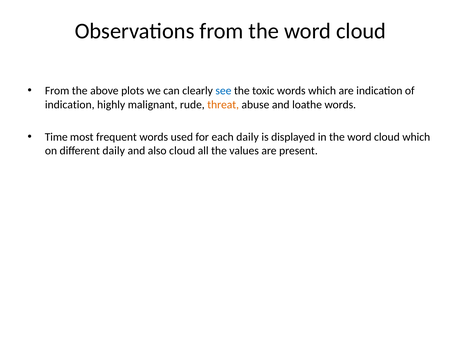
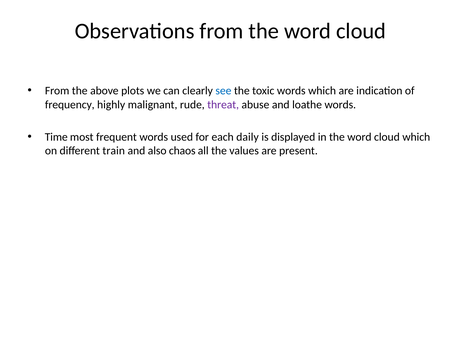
indication: indication -> frequency (70, 105)
threat colour: orange -> purple (223, 105)
different daily: daily -> train (114, 151)
also cloud: cloud -> chaos (182, 151)
